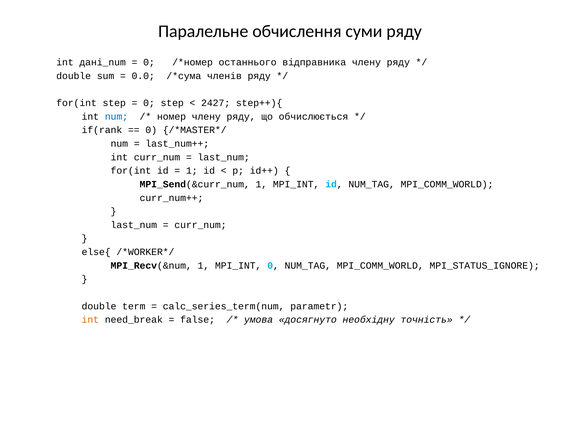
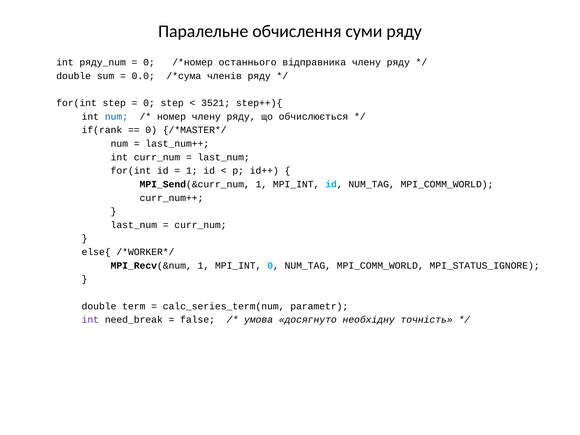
дані_num: дані_num -> ряду_num (103, 62)
2427: 2427 -> 3521 (216, 103)
int colour: orange -> purple (90, 320)
